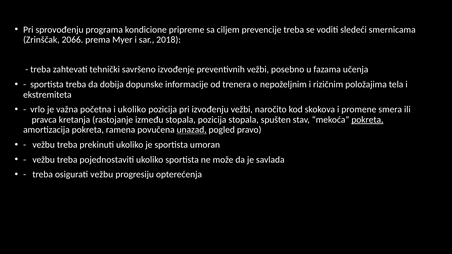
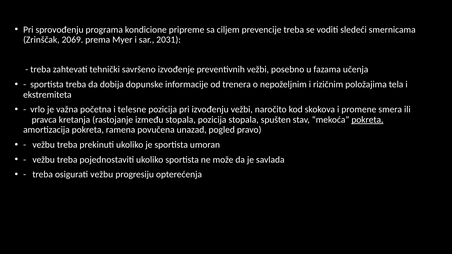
2066: 2066 -> 2069 (72, 40)
2018: 2018 -> 2031 (169, 40)
i ukoliko: ukoliko -> telesne (132, 110)
unazad underline: present -> none (192, 130)
